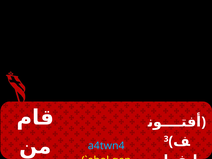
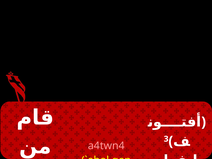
a4twn4 colour: light blue -> pink (106, 146)
